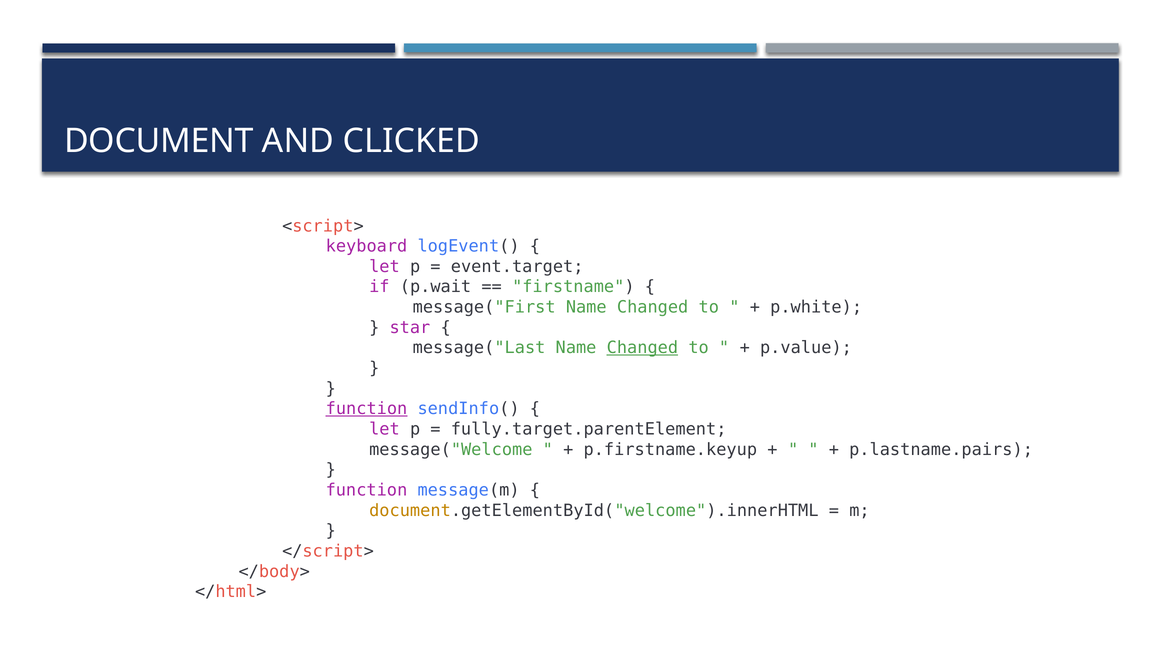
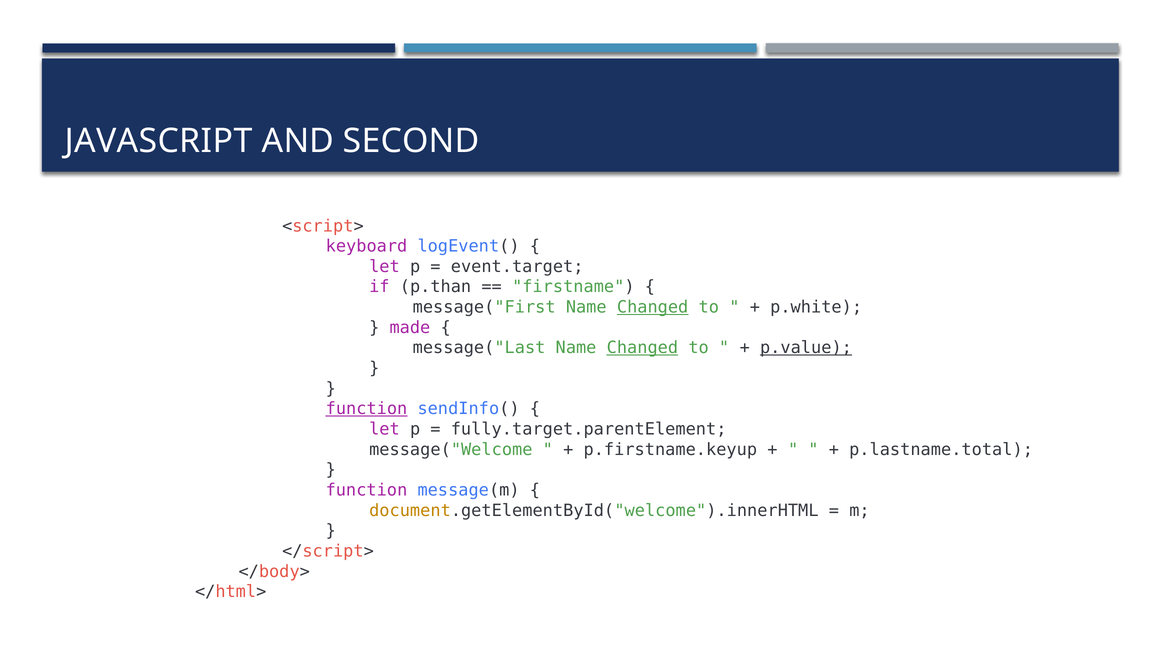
DOCUMENT: DOCUMENT -> JAVASCRIPT (158, 141)
CLICKED: CLICKED -> SECOND (411, 141)
p.wait: p.wait -> p.than (436, 287)
Changed underline: none -> present (653, 307)
star: star -> made (410, 328)
p.value underline: none -> present (806, 348)
p.lastname.pairs: p.lastname.pairs -> p.lastname.total (941, 450)
